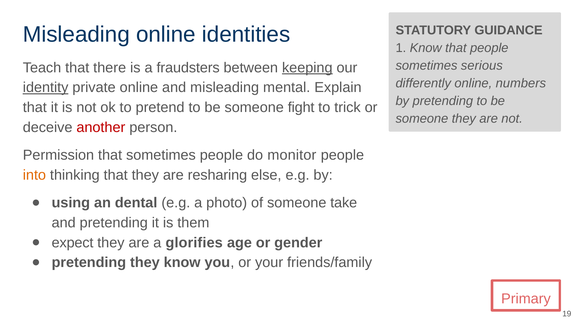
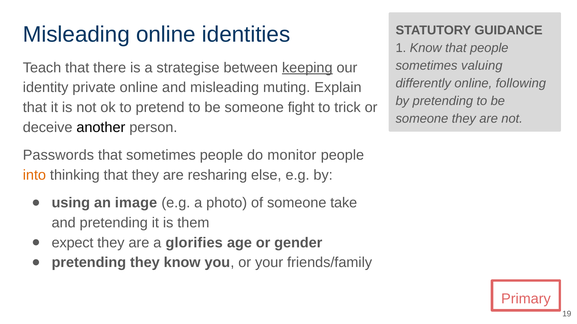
serious: serious -> valuing (482, 66)
fraudsters: fraudsters -> strategise (188, 68)
numbers: numbers -> following (521, 83)
identity underline: present -> none (46, 88)
mental: mental -> muting (287, 88)
another colour: red -> black (101, 128)
Permission: Permission -> Passwords (58, 155)
dental: dental -> image (136, 203)
